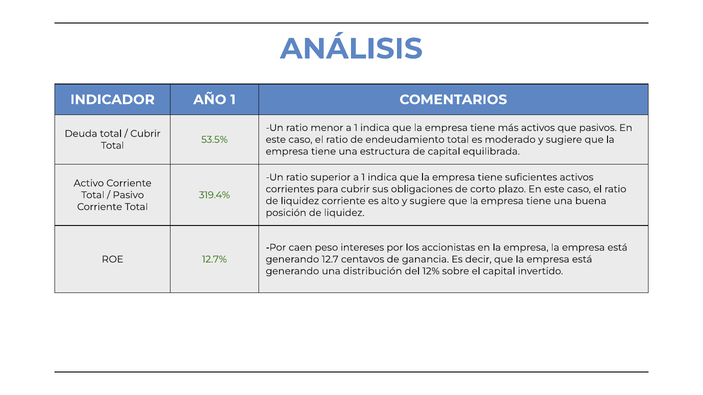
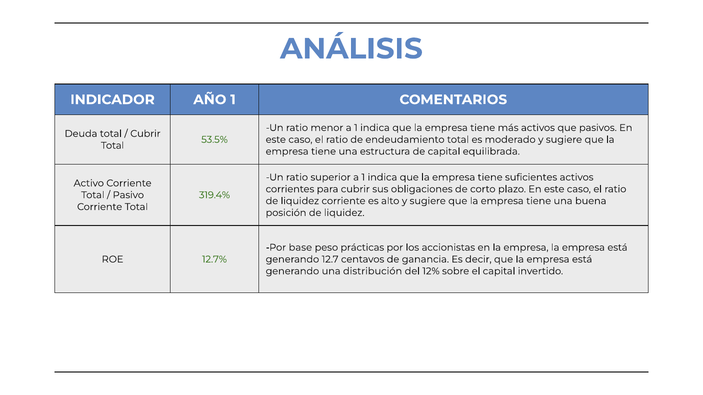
caen: caen -> base (300, 248)
intereses: intereses -> prácticas (362, 248)
